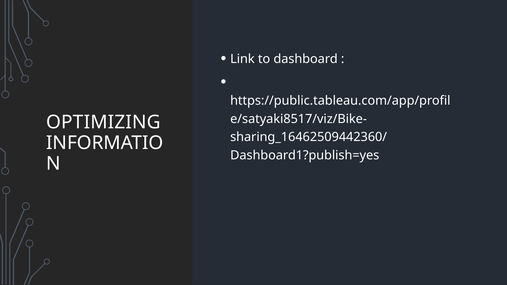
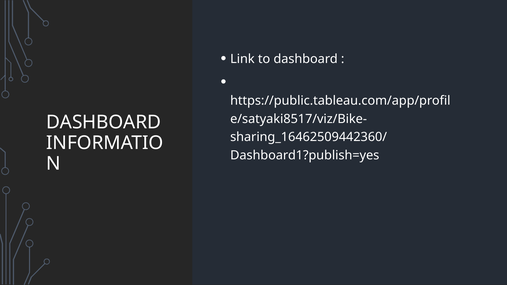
OPTIMIZING: OPTIMIZING -> DASHBOARD (104, 122)
